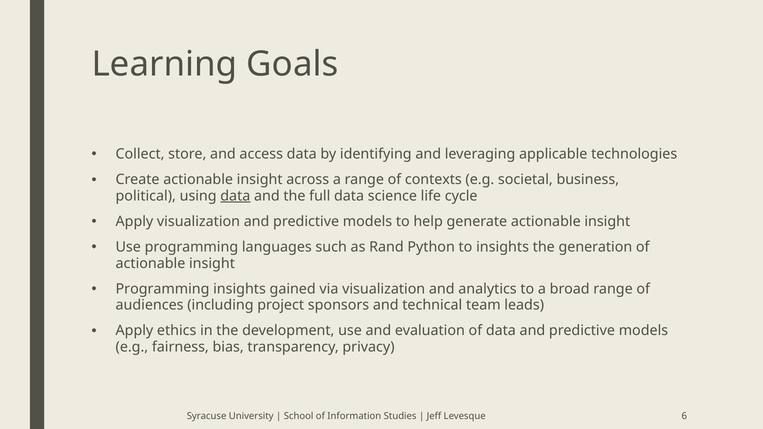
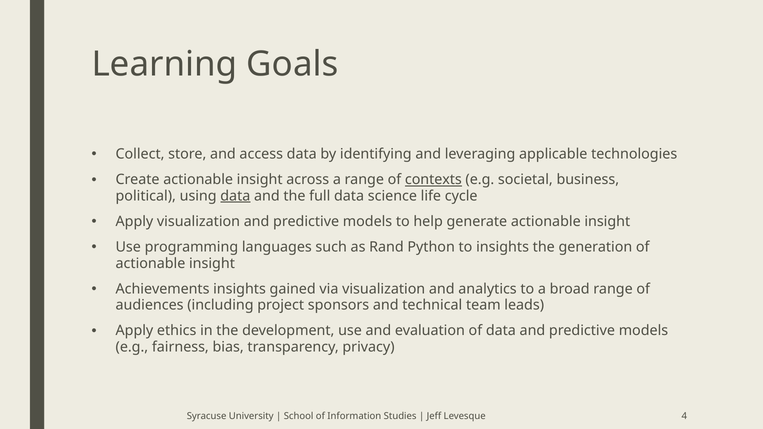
contexts underline: none -> present (433, 180)
Programming: Programming -> Achievements (163, 289)
6: 6 -> 4 (684, 416)
